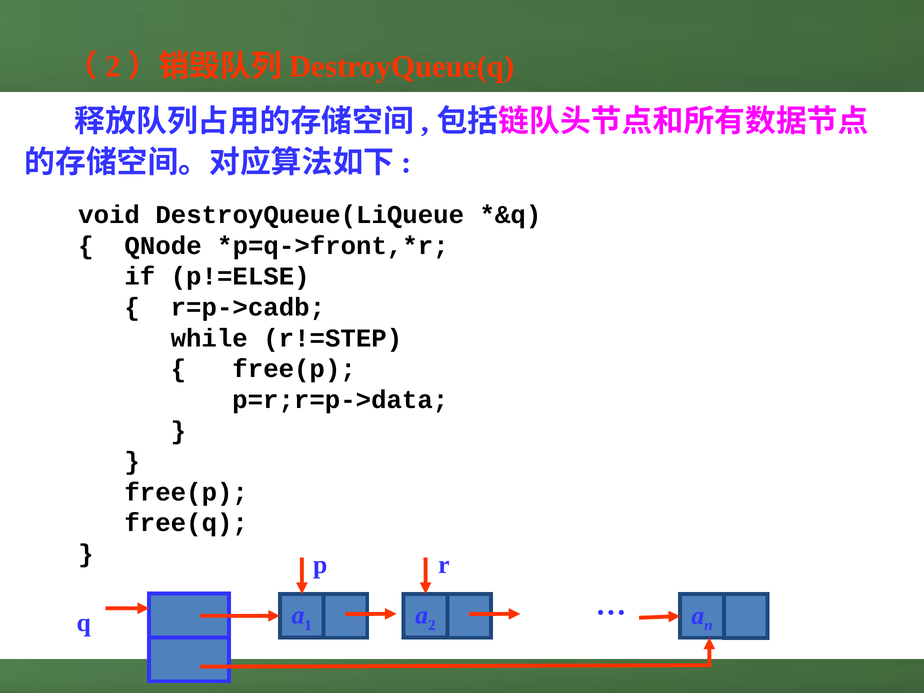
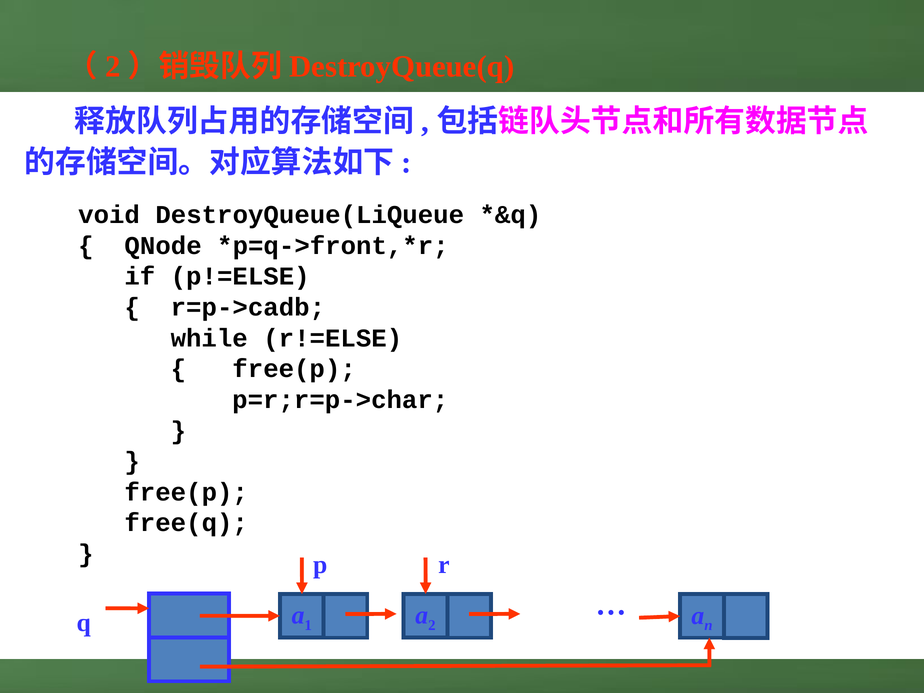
r!=STEP: r!=STEP -> r!=ELSE (333, 338)
p=r;r=p->data: p=r;r=p->data -> p=r;r=p->char (340, 400)
